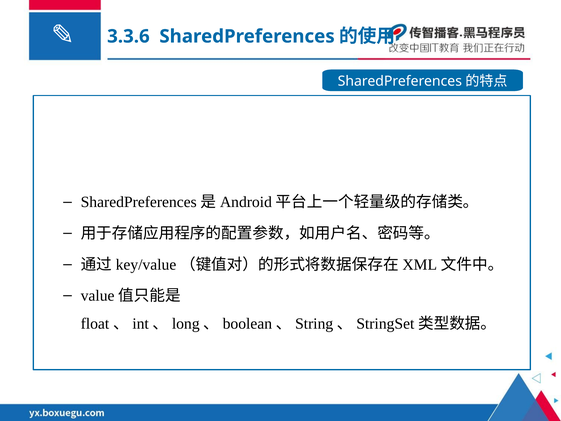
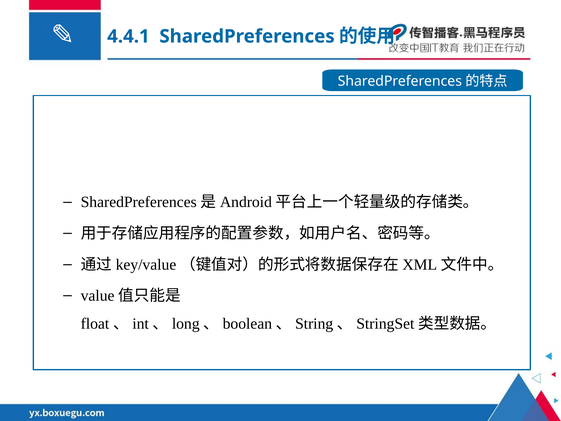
3.3.6: 3.3.6 -> 4.4.1 (128, 36)
